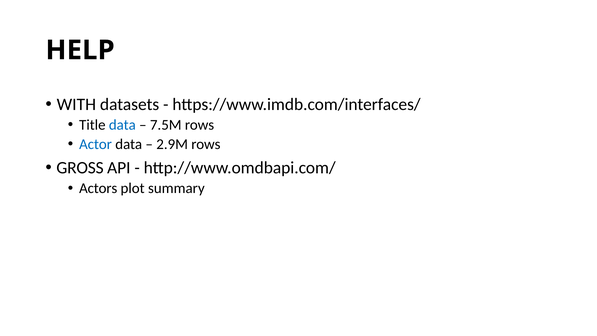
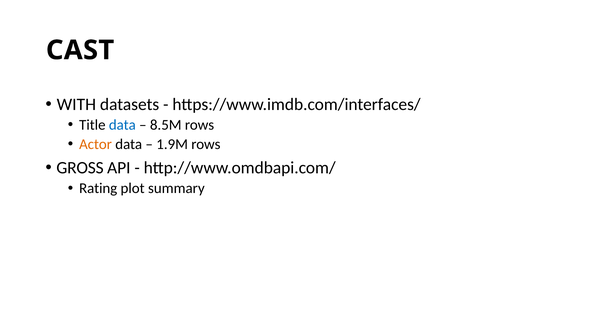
HELP: HELP -> CAST (80, 50)
7.5M: 7.5M -> 8.5M (166, 125)
Actor colour: blue -> orange (96, 144)
2.9M: 2.9M -> 1.9M (172, 144)
Actors: Actors -> Rating (98, 188)
